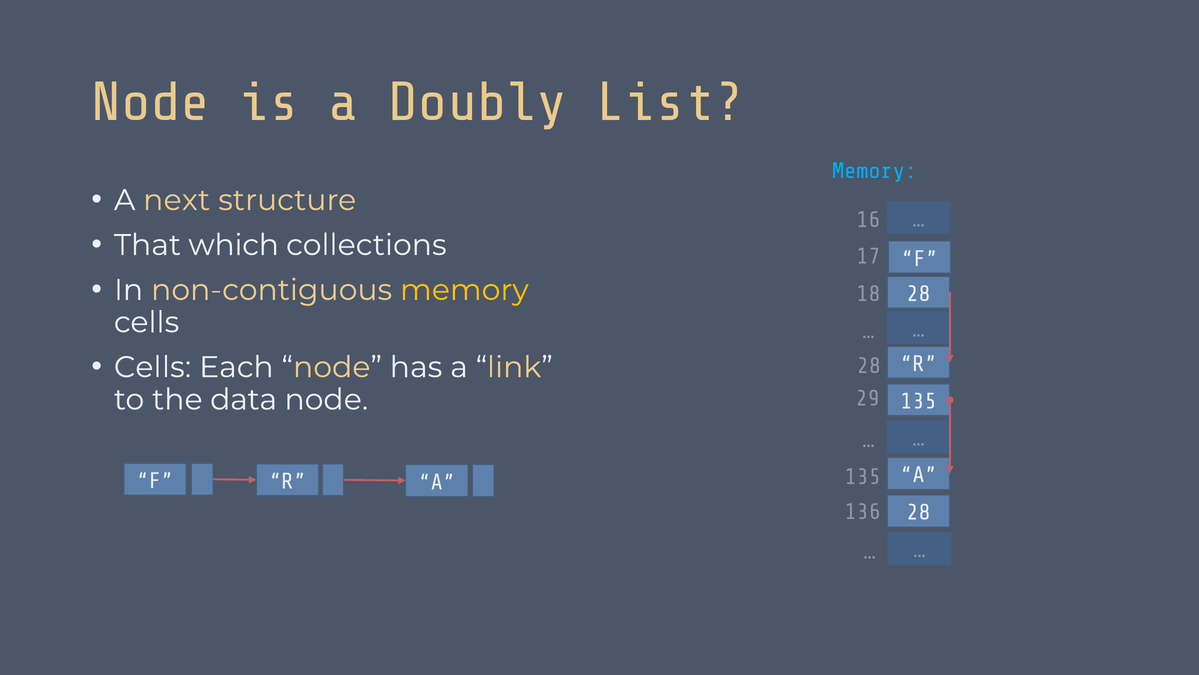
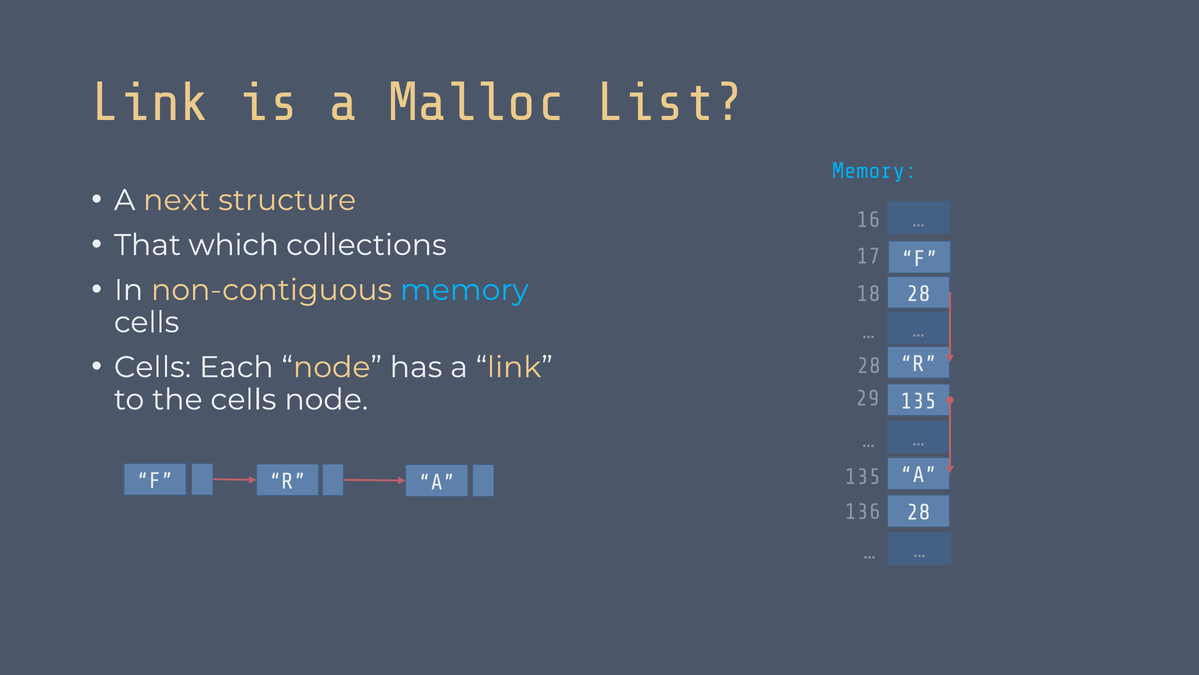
Node: Node -> Link (151, 102)
Doubly: Doubly -> Malloc (477, 102)
memory colour: yellow -> light blue (464, 290)
the data: data -> cells (243, 399)
